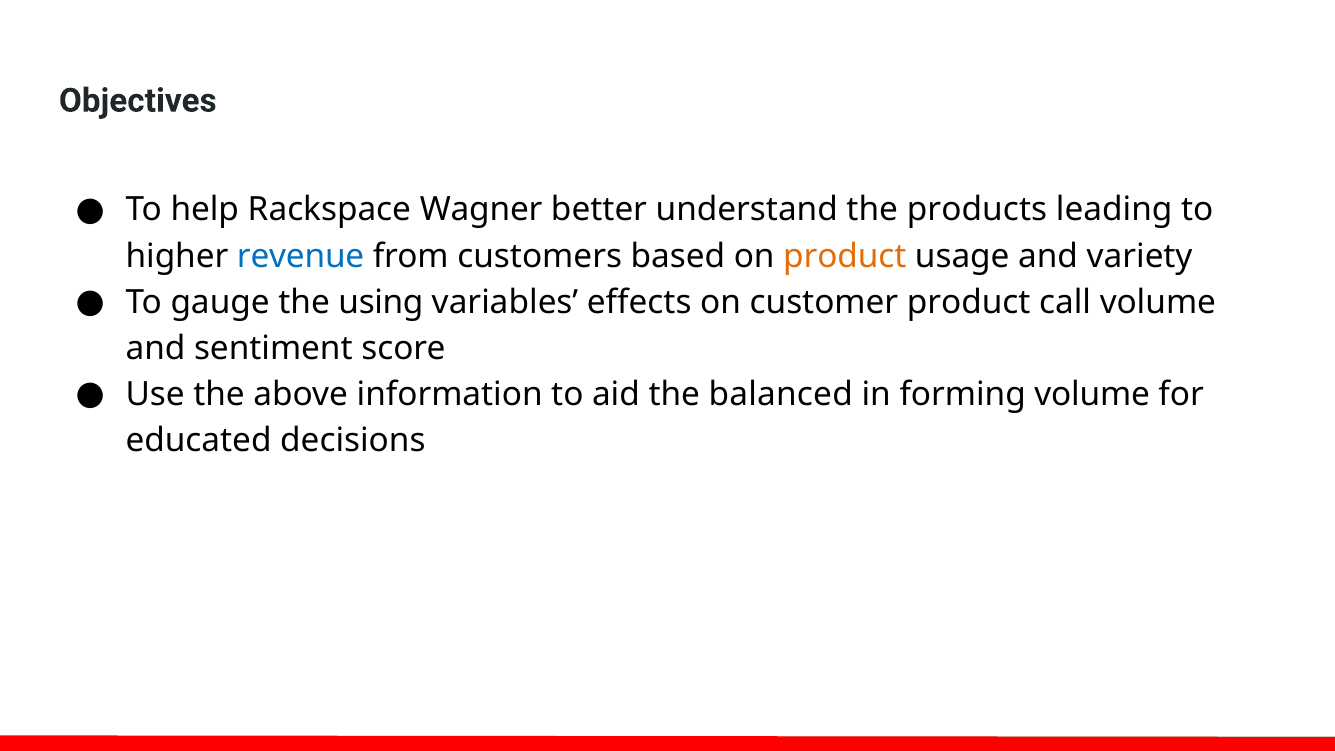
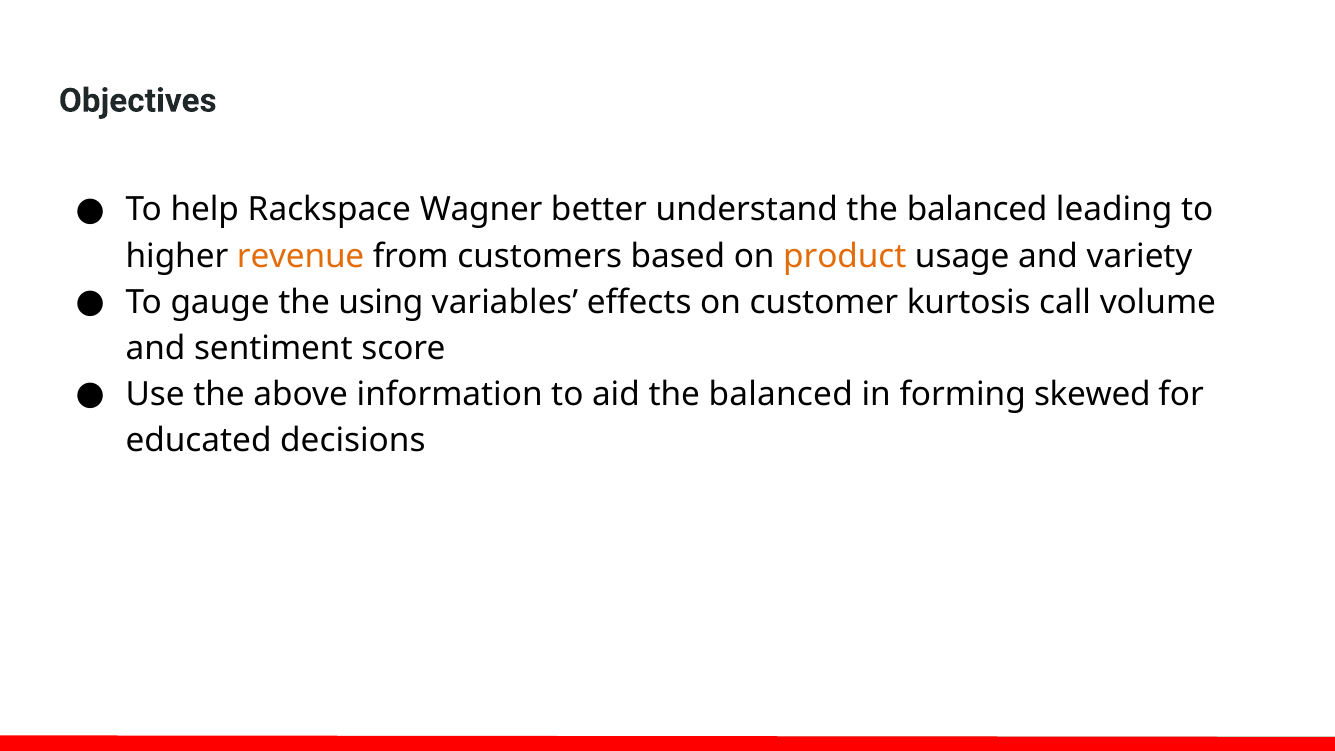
understand the products: products -> balanced (977, 210)
revenue colour: blue -> orange (301, 256)
customer product: product -> kurtosis (969, 302)
forming volume: volume -> skewed (1092, 394)
